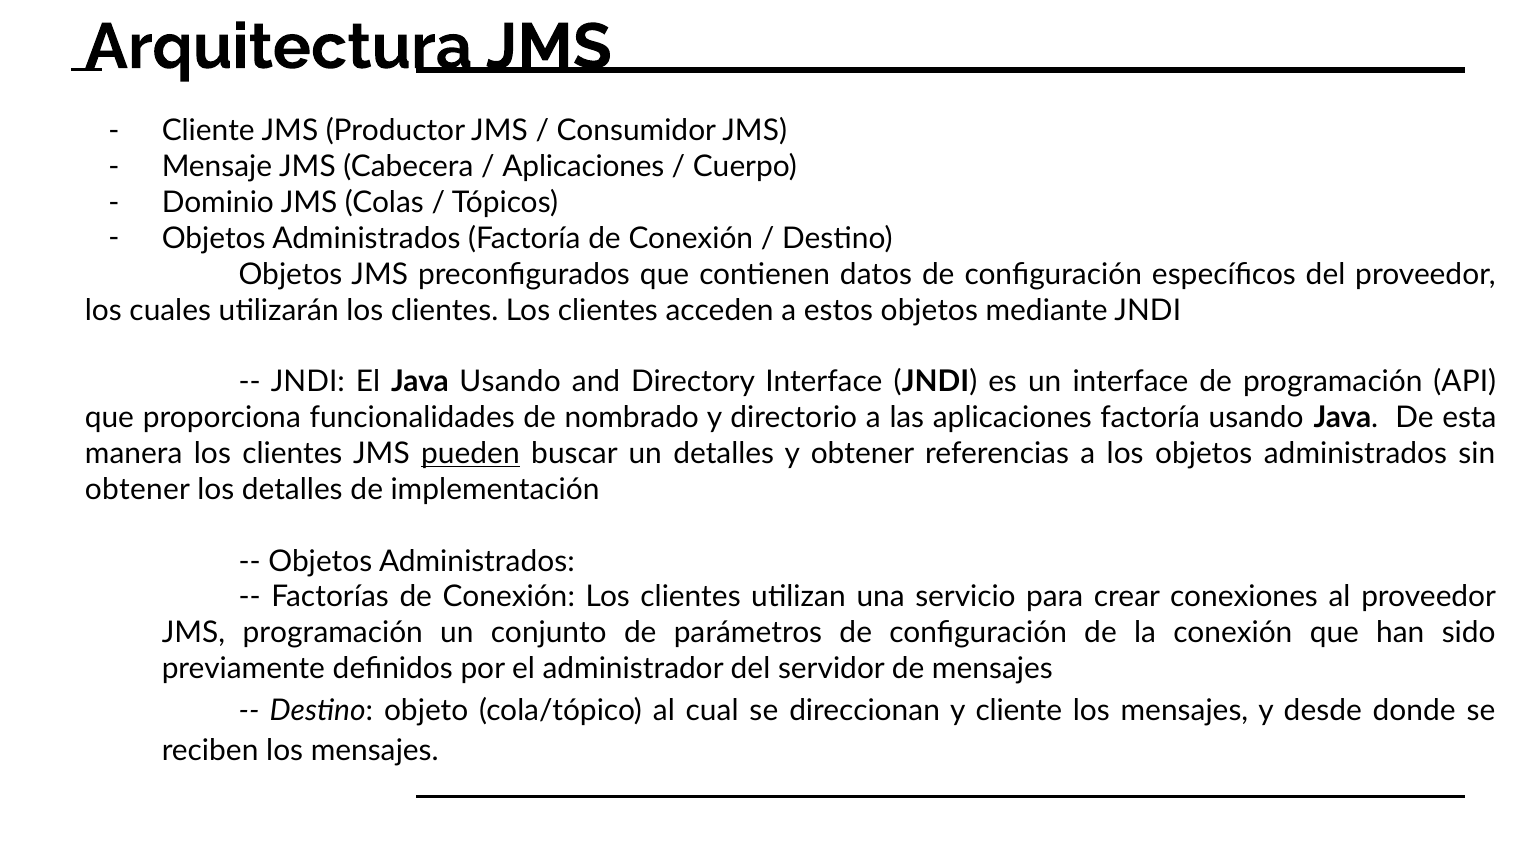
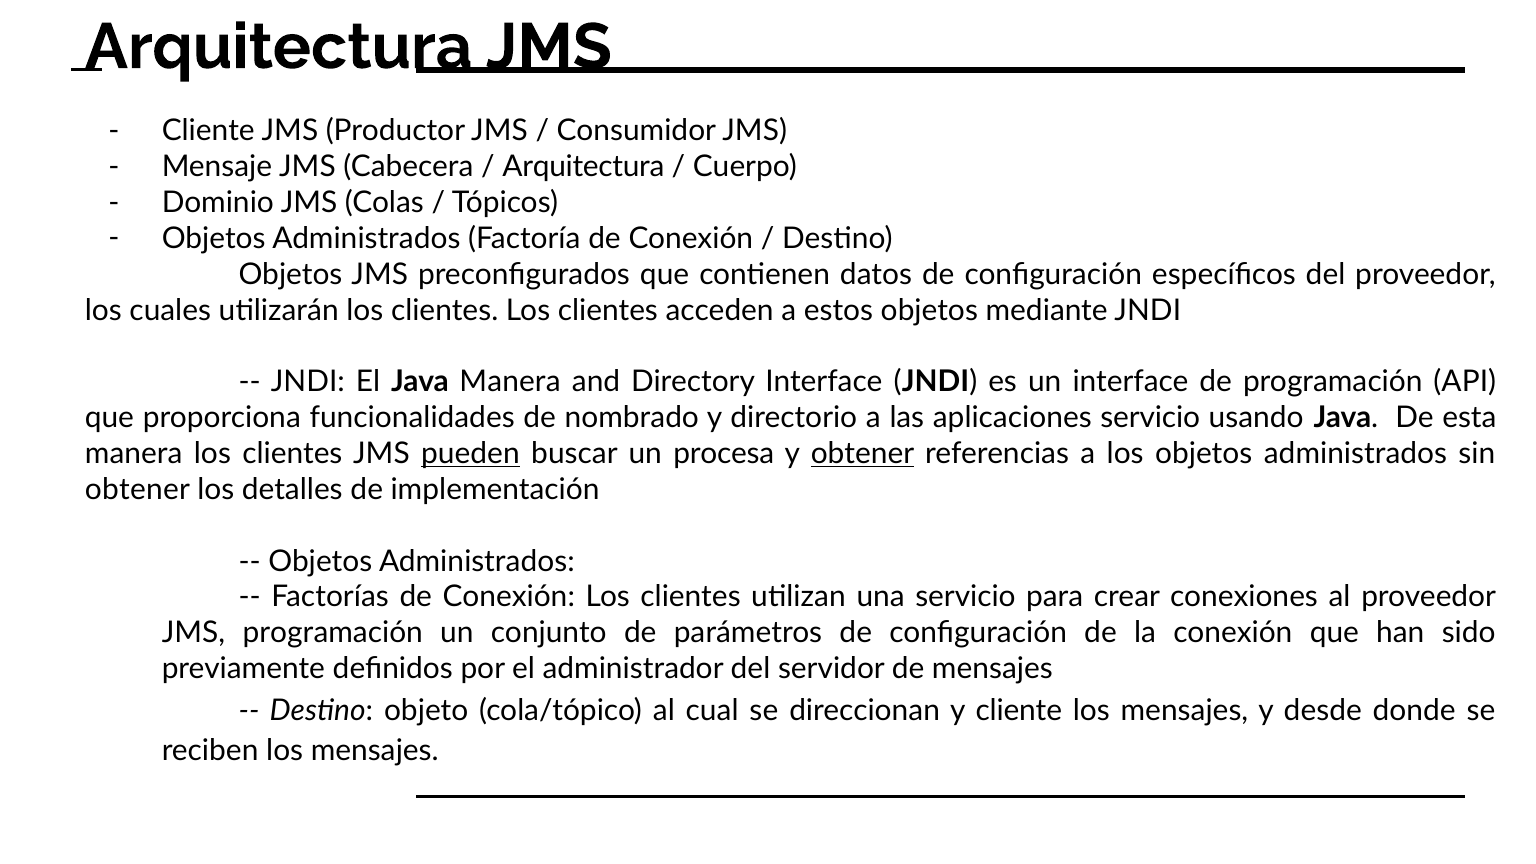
Aplicaciones: Aplicaciones -> Arquitectura (583, 167)
Java Usando: Usando -> Manera (510, 382)
aplicaciones factoría: factoría -> servicio (1150, 418)
un detalles: detalles -> procesa (724, 454)
obtener underline: none -> present (863, 454)
